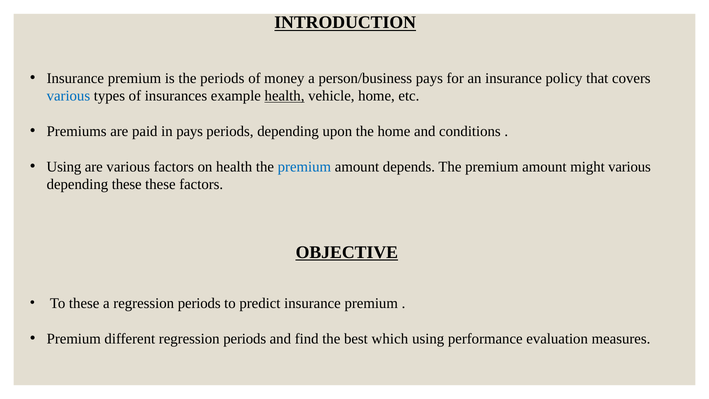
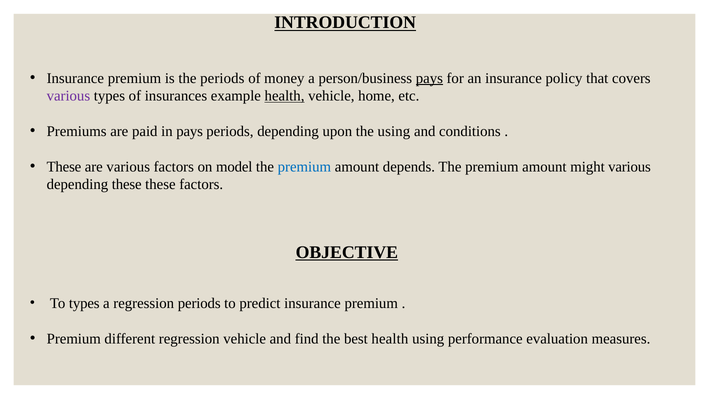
pays underline: none -> present (429, 78)
various colour: blue -> purple (68, 96)
the home: home -> using (394, 131)
Using: Using -> These (64, 167)
on health: health -> model (234, 167)
To these: these -> types (84, 303)
different regression periods: periods -> vehicle (245, 339)
best which: which -> health (390, 339)
